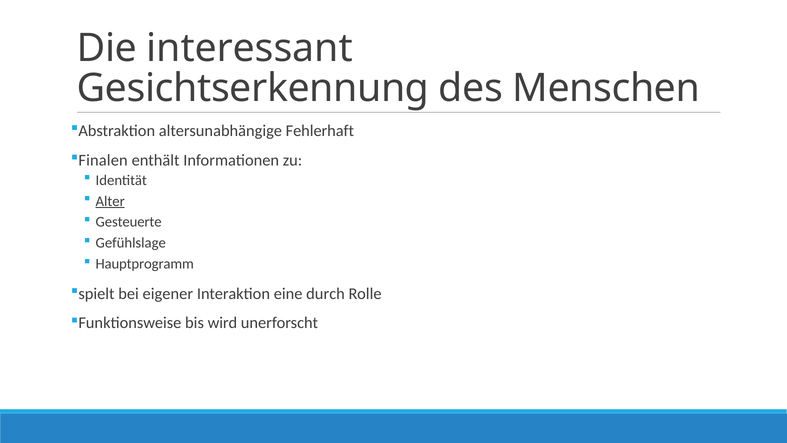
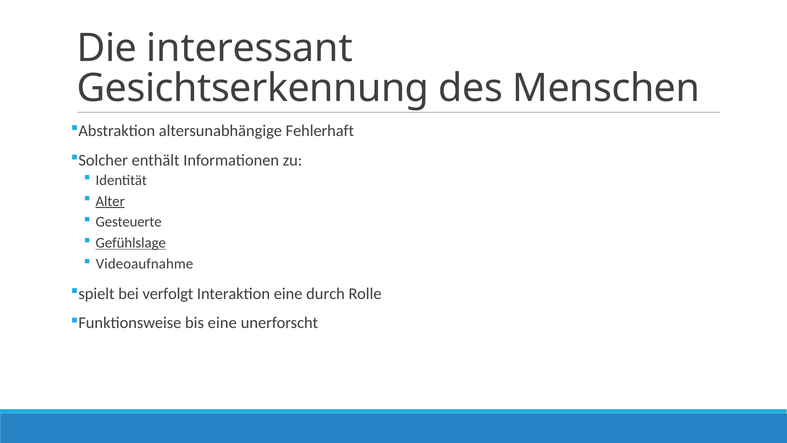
Finalen: Finalen -> Solcher (103, 160)
Gefühlslage underline: none -> present (131, 243)
Hauptprogramm: Hauptprogramm -> Videoaufnahme (145, 264)
eigener: eigener -> verfolgt (168, 294)
bis wird: wird -> eine (222, 323)
